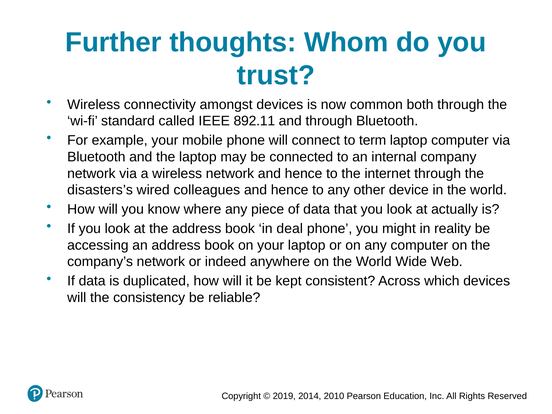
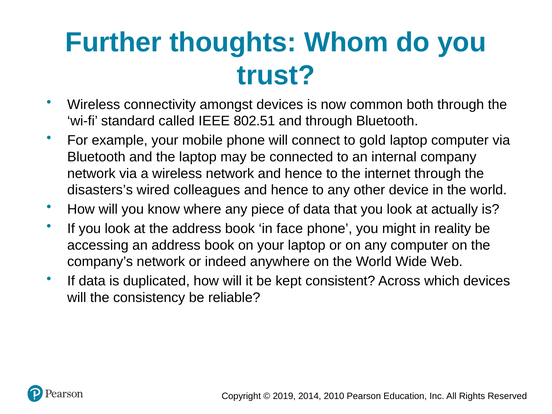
892.11: 892.11 -> 802.51 (254, 121)
term: term -> gold (373, 140)
deal: deal -> face (290, 229)
